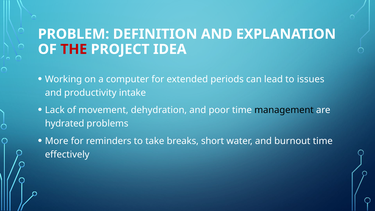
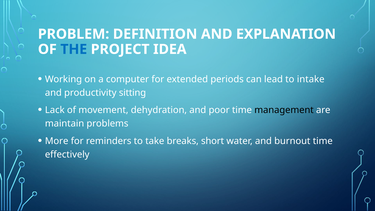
THE colour: red -> blue (74, 49)
issues: issues -> intake (311, 79)
intake: intake -> sitting (132, 93)
hydrated: hydrated -> maintain (65, 124)
